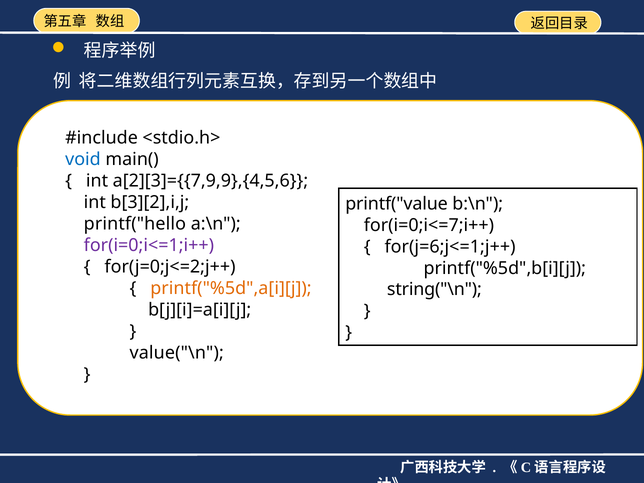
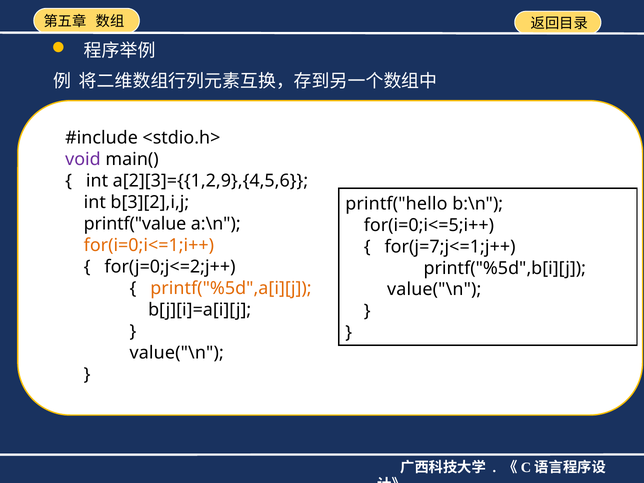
void colour: blue -> purple (83, 159)
a[2][3]={{7,9,9},{4,5,6: a[2][3]={{7,9,9},{4,5,6 -> a[2][3]={{1,2,9},{4,5,6 (210, 181)
printf("value: printf("value -> printf("hello (396, 204)
printf("hello: printf("hello -> printf("value (135, 224)
for(i=0;i<=7;i++: for(i=0;i<=7;i++ -> for(i=0;i<=5;i++ (429, 225)
for(i=0;i<=1;i++ colour: purple -> orange (149, 245)
for(j=6;j<=1;j++: for(j=6;j<=1;j++ -> for(j=7;j<=1;j++ (450, 247)
string("\n: string("\n -> value("\n (434, 290)
